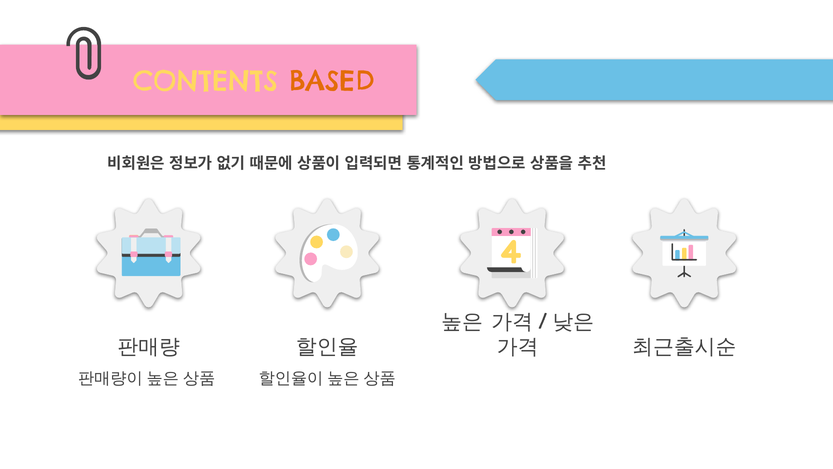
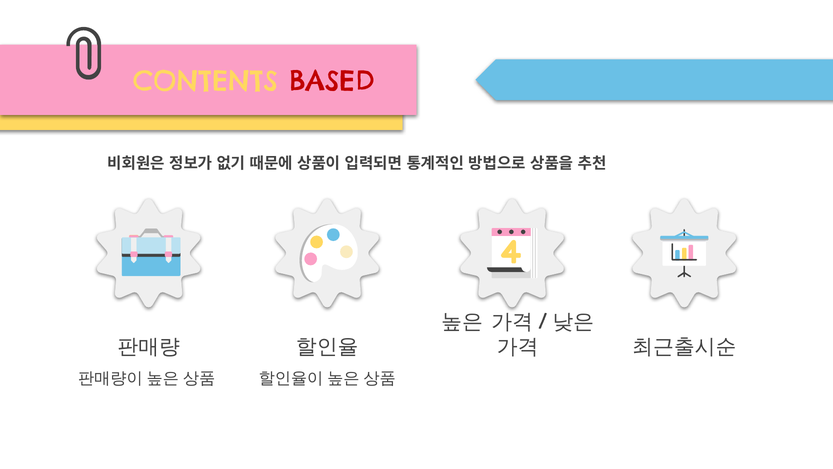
BASED colour: orange -> red (332, 82)
